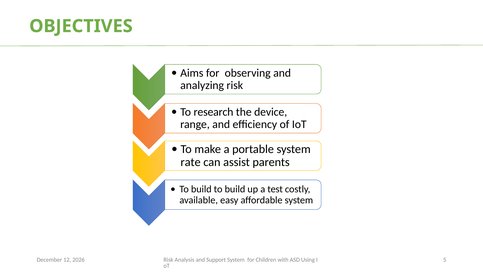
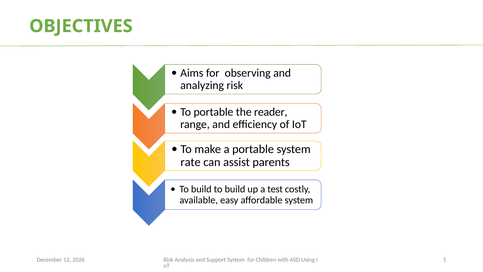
To research: research -> portable (213, 112)
device: device -> reader (271, 112)
